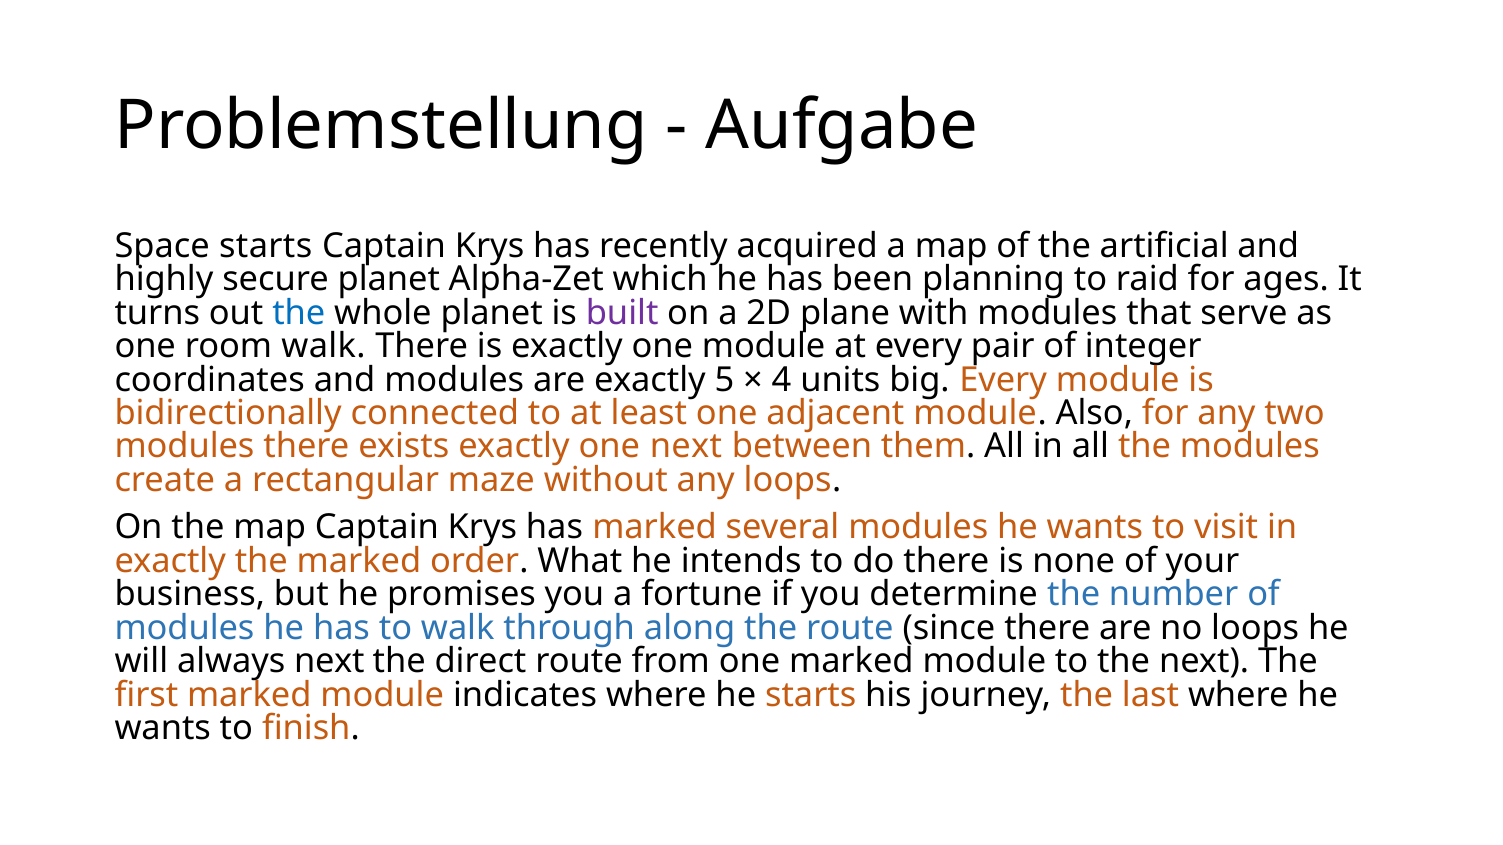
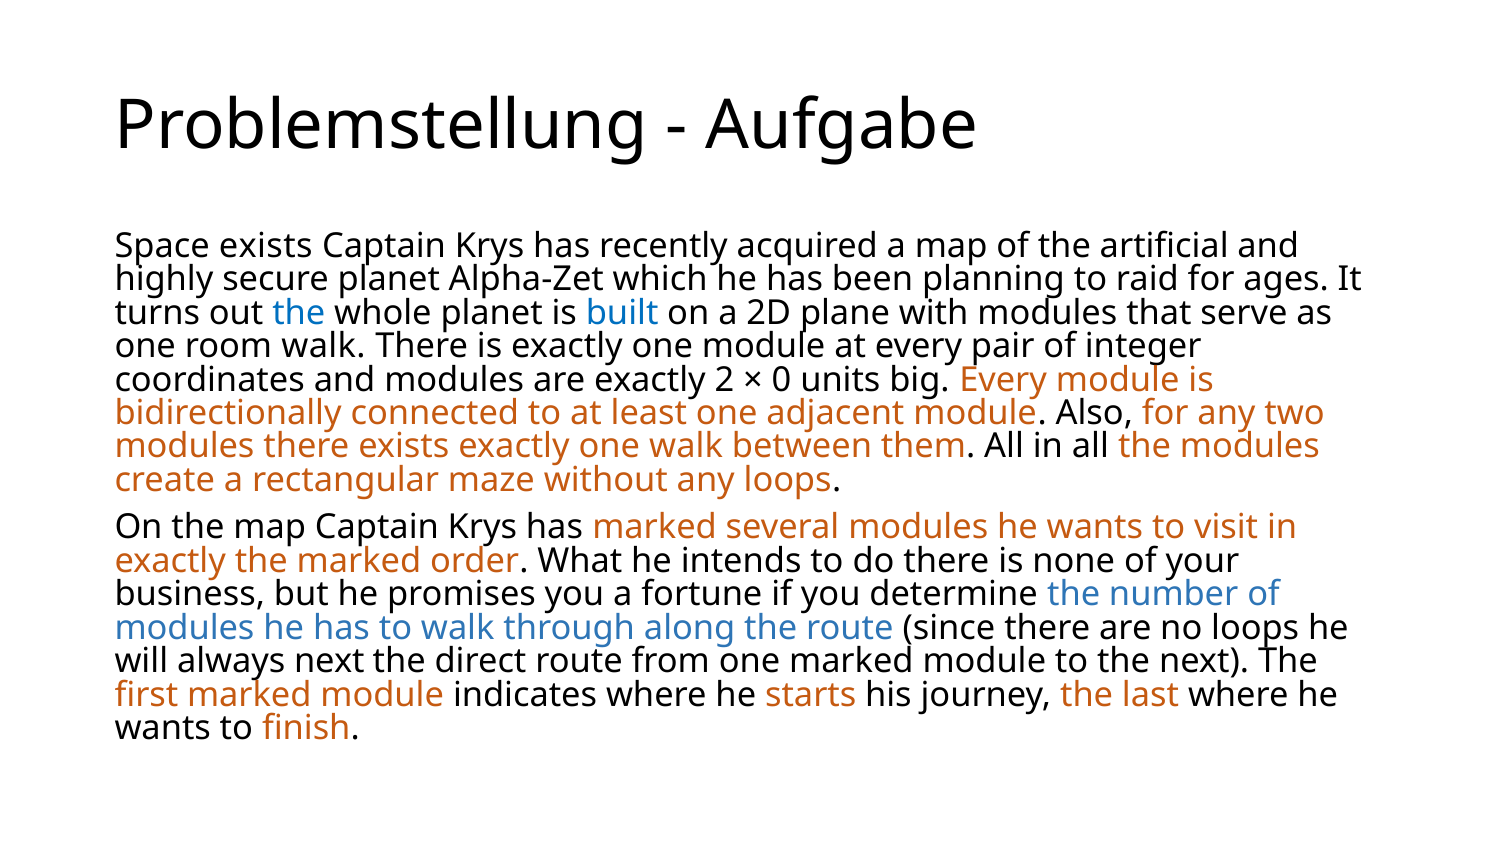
Space starts: starts -> exists (266, 246)
built colour: purple -> blue (622, 313)
5: 5 -> 2 (724, 380)
4: 4 -> 0 (782, 380)
one next: next -> walk (686, 447)
